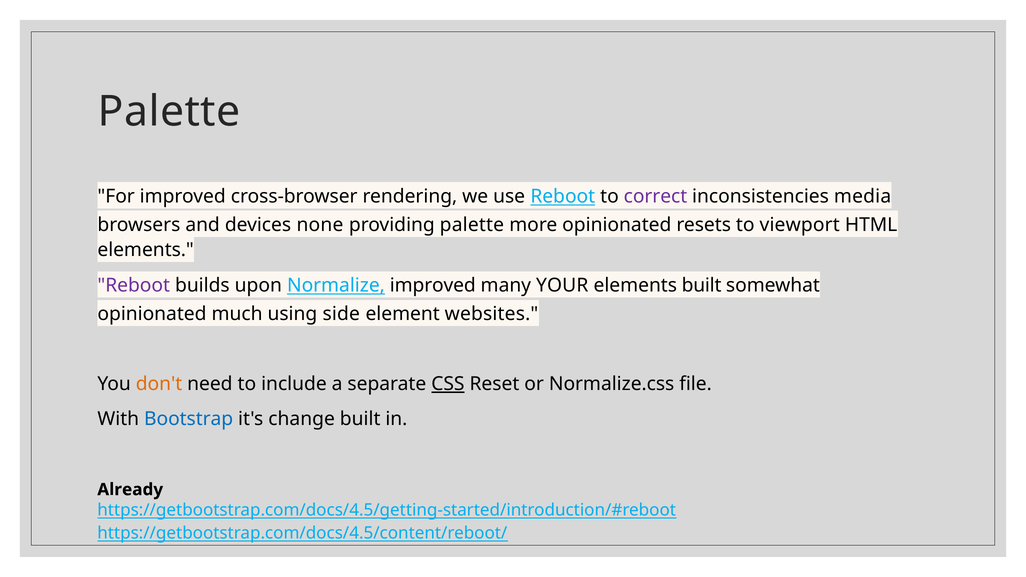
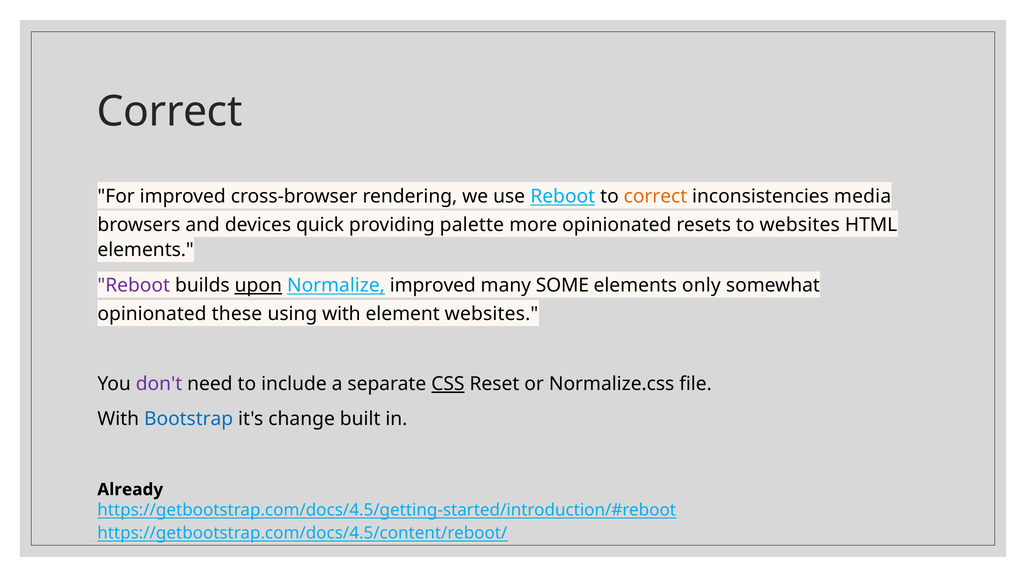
Palette: Palette -> Correct (170, 111)
correct colour: purple -> orange (655, 196)
none: none -> quick (320, 225)
to viewport: viewport -> websites (800, 225)
upon underline: none -> present (258, 286)
YOUR: YOUR -> SOME (562, 286)
elements built: built -> only (701, 286)
much: much -> these (237, 314)
using side: side -> with (341, 314)
don't colour: orange -> purple (159, 384)
